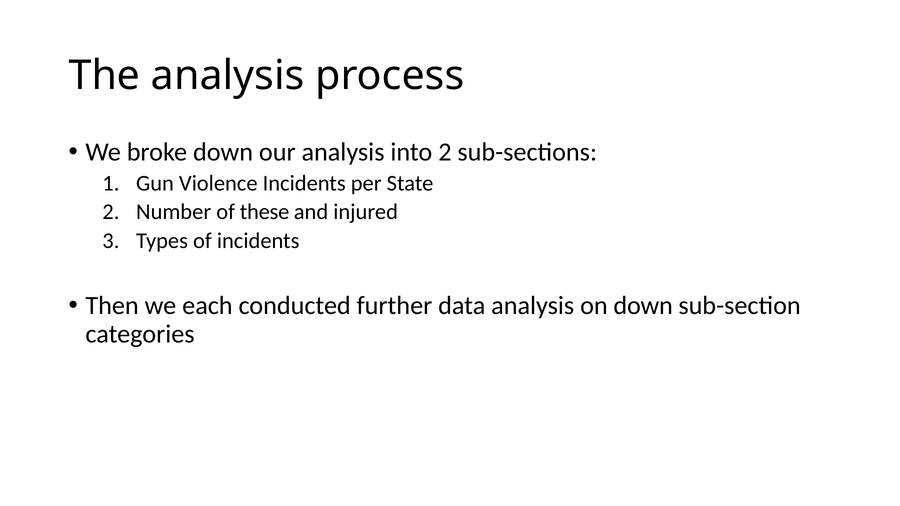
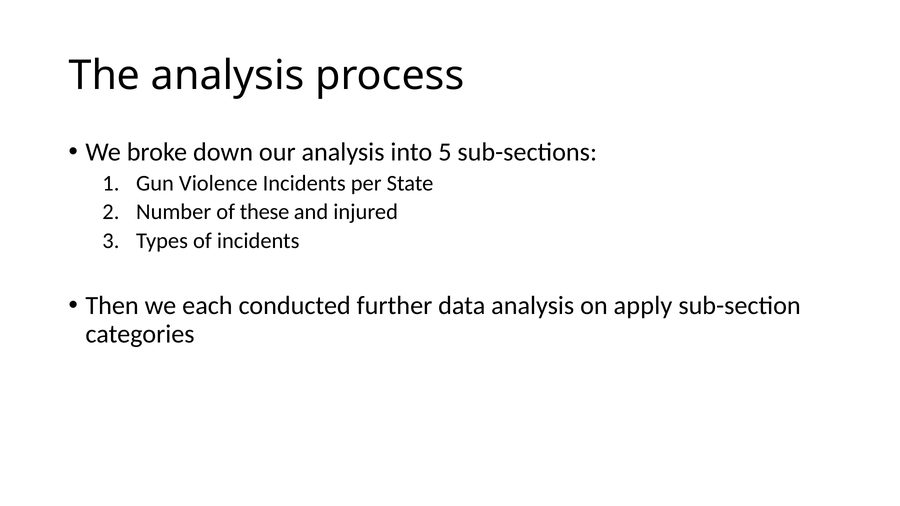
into 2: 2 -> 5 (445, 152)
on down: down -> apply (643, 306)
